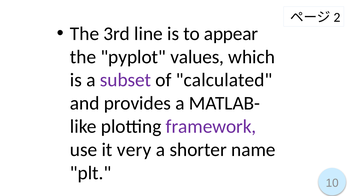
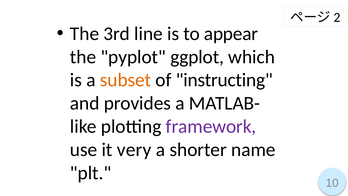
values: values -> ggplot (197, 57)
subset colour: purple -> orange (126, 80)
calculated: calculated -> instructing (224, 80)
